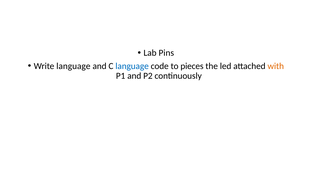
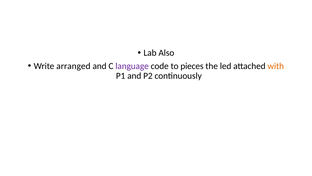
Pins: Pins -> Also (166, 53)
Write language: language -> arranged (73, 66)
language colour: blue -> purple (132, 66)
